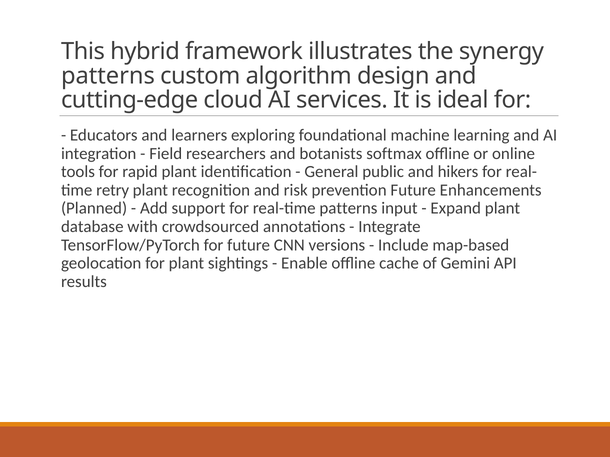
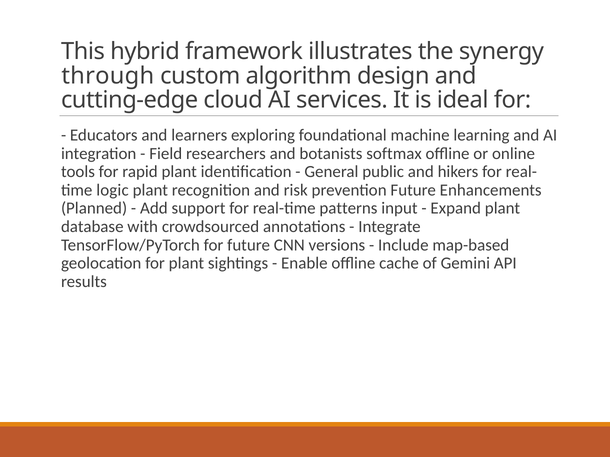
patterns: patterns -> through (108, 76)
retry: retry -> logic (112, 190)
